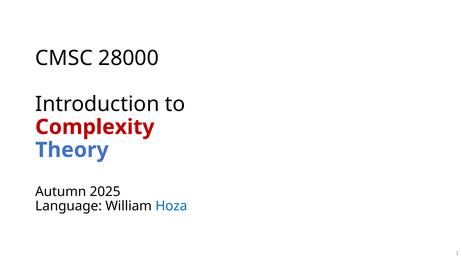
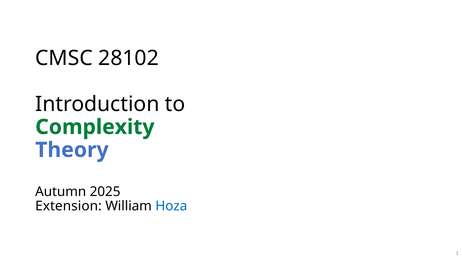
28000: 28000 -> 28102 (129, 58)
Complexity colour: red -> green (95, 127)
Language: Language -> Extension (68, 206)
